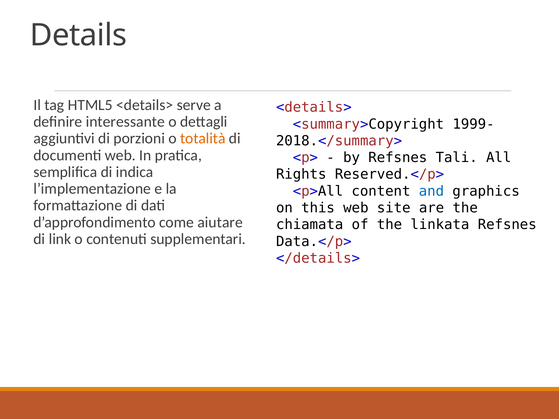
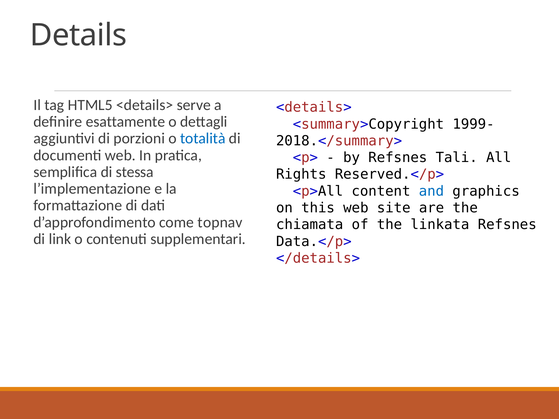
interessante: interessante -> esattamente (125, 122)
totalità colour: orange -> blue (203, 139)
indica: indica -> stessa (135, 172)
aiutare: aiutare -> topnav (220, 222)
